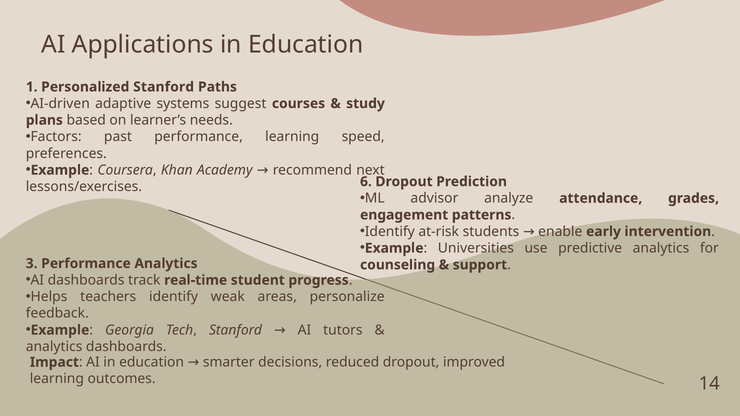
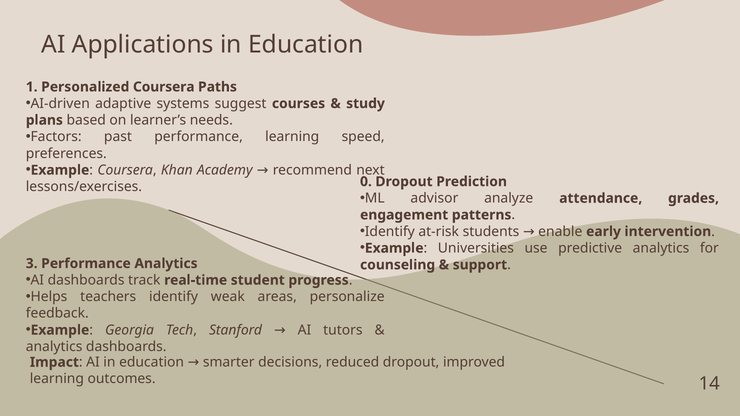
Personalized Stanford: Stanford -> Coursera (164, 87)
6: 6 -> 0 (366, 182)
